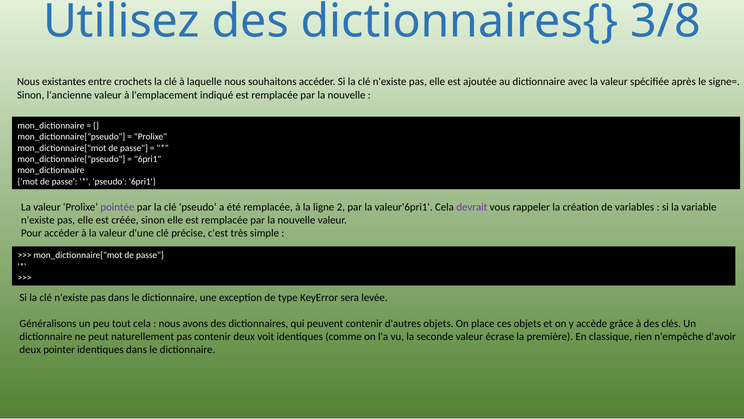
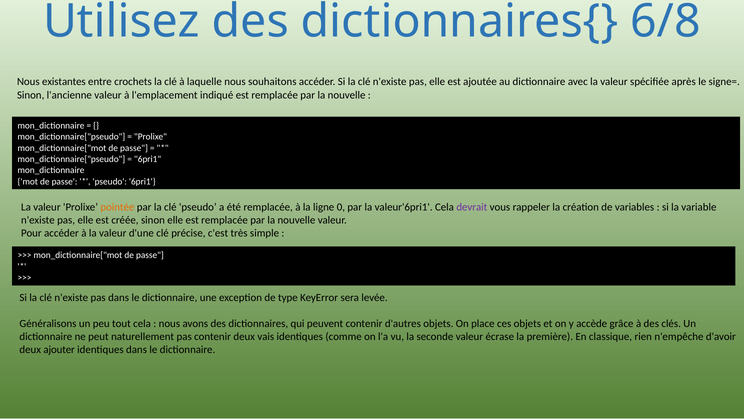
3/8: 3/8 -> 6/8 (666, 21)
pointée colour: purple -> orange (117, 207)
2: 2 -> 0 (341, 207)
voit: voit -> vais (266, 336)
pointer: pointer -> ajouter (59, 349)
